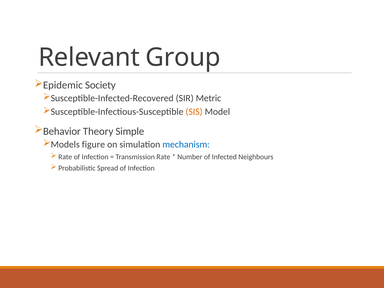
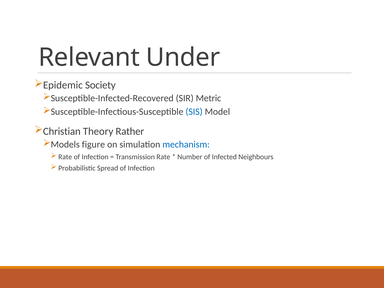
Group: Group -> Under (183, 57)
SIS colour: orange -> blue (194, 112)
Behavior: Behavior -> Christian (62, 131)
Simple: Simple -> Rather (130, 131)
